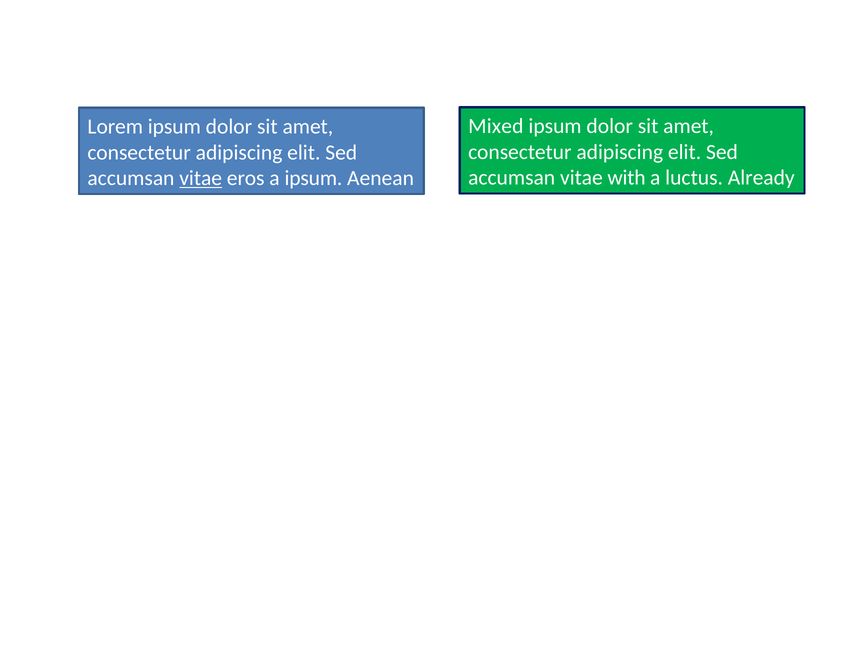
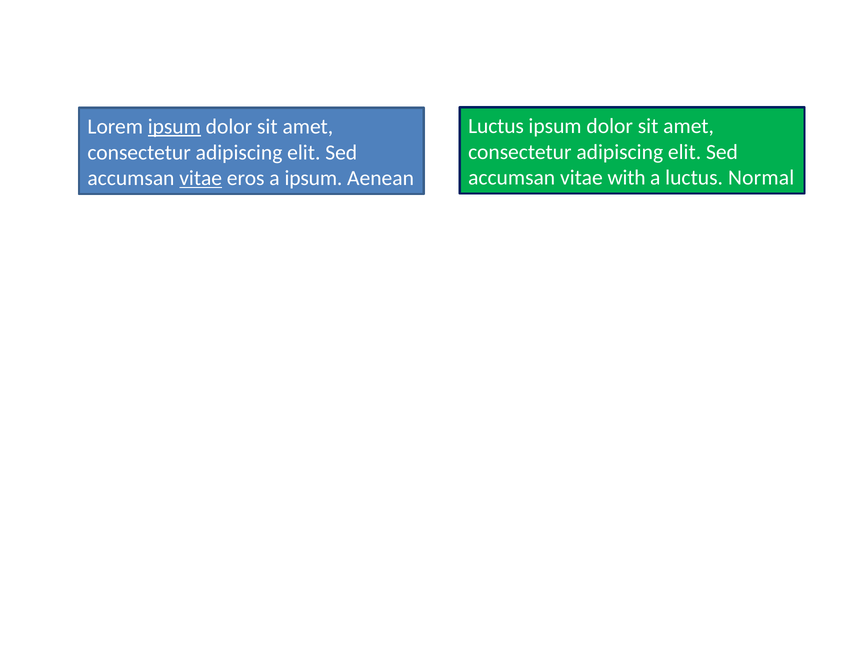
Mixed: Mixed -> Luctus (496, 126)
ipsum underline: none -> present (174, 126)
Already: Already -> Normal (761, 178)
